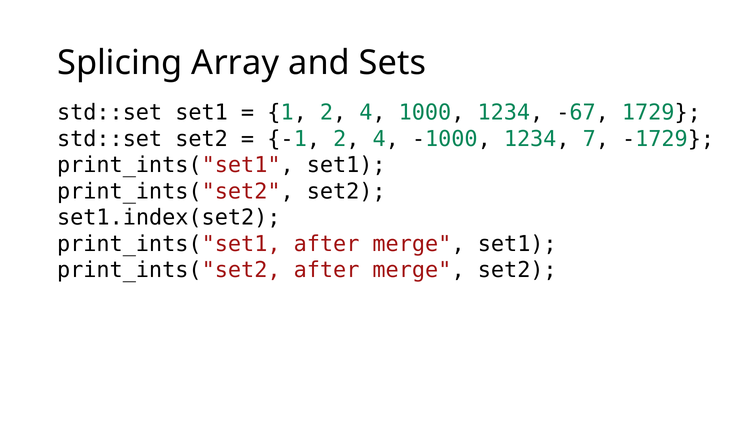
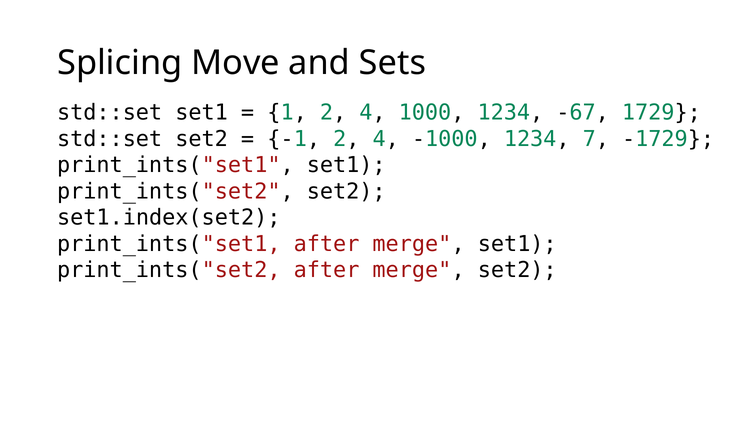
Array: Array -> Move (236, 63)
